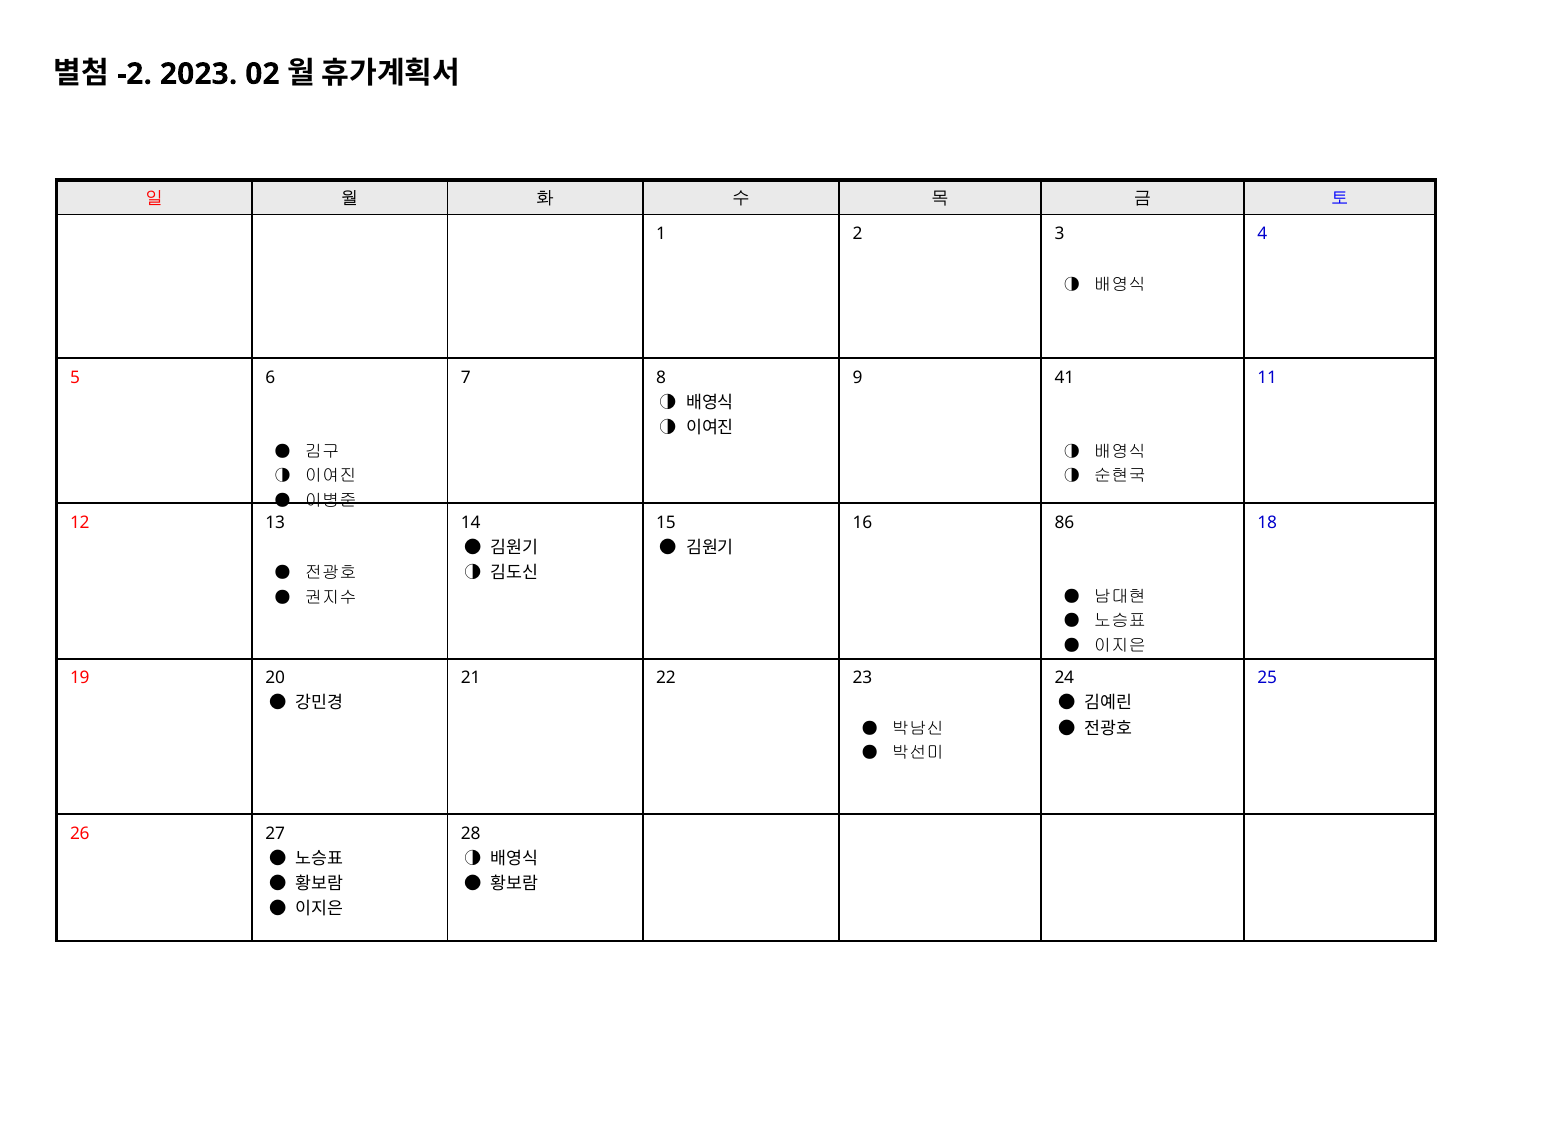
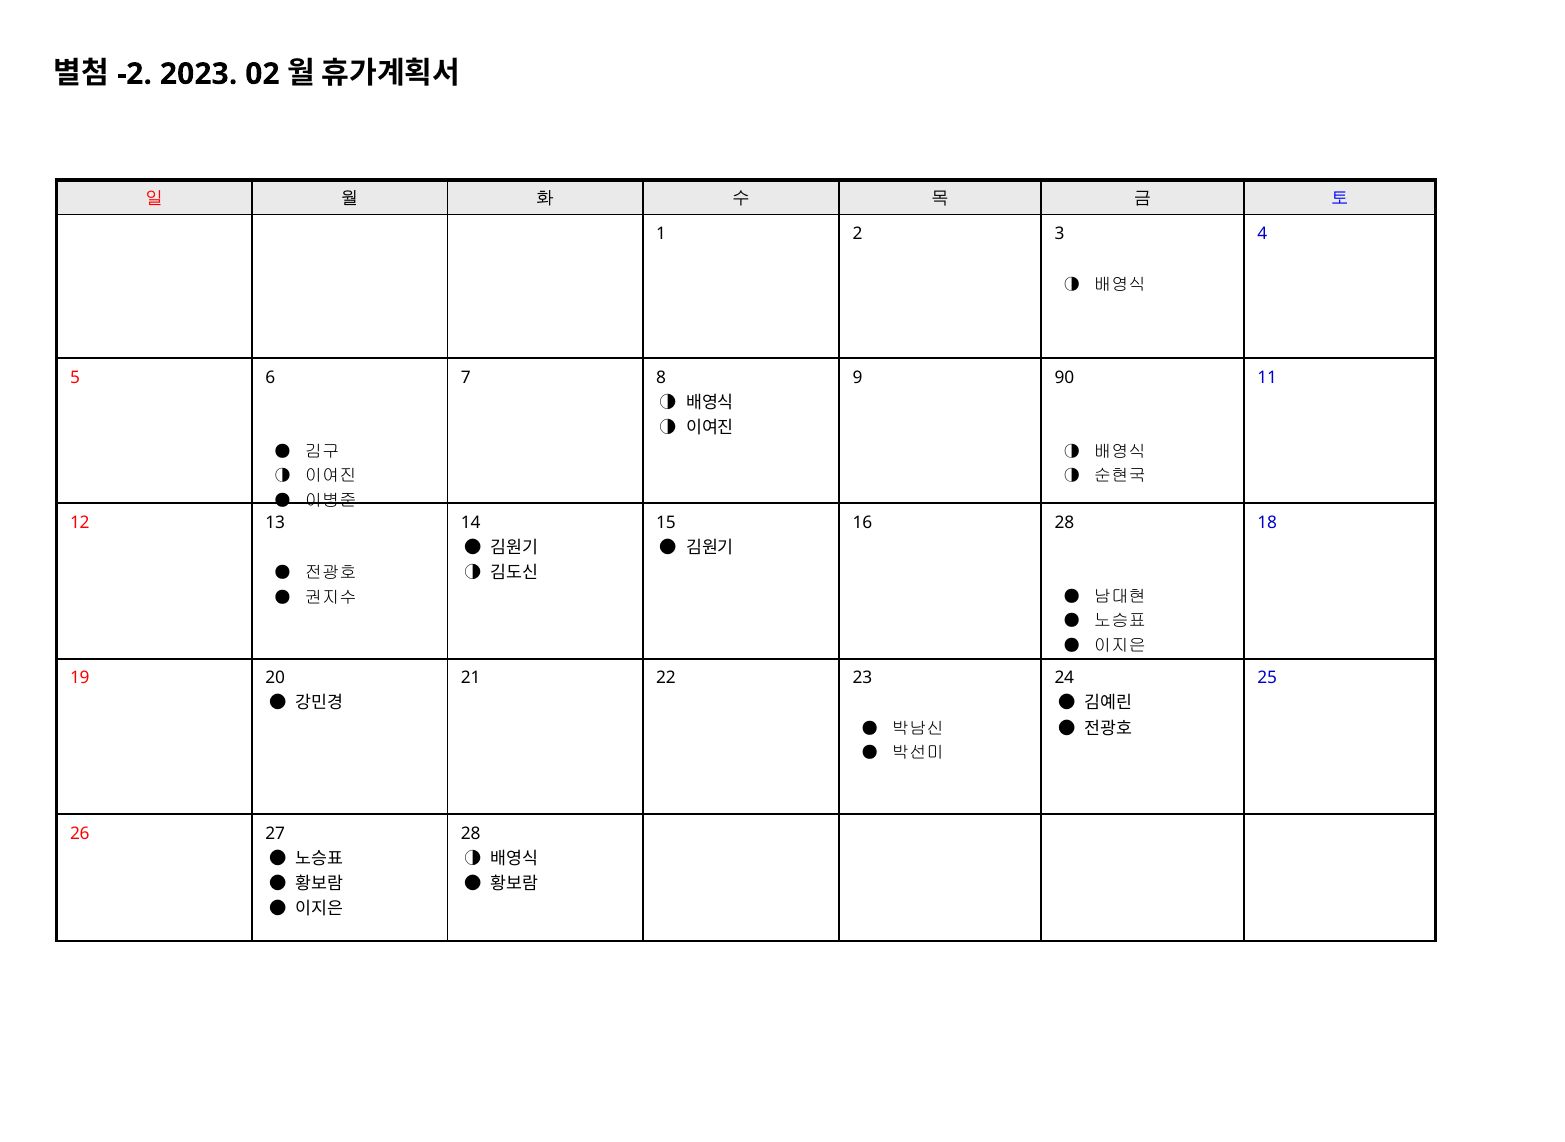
41: 41 -> 90 (1064, 378)
16 86: 86 -> 28 (1064, 523)
